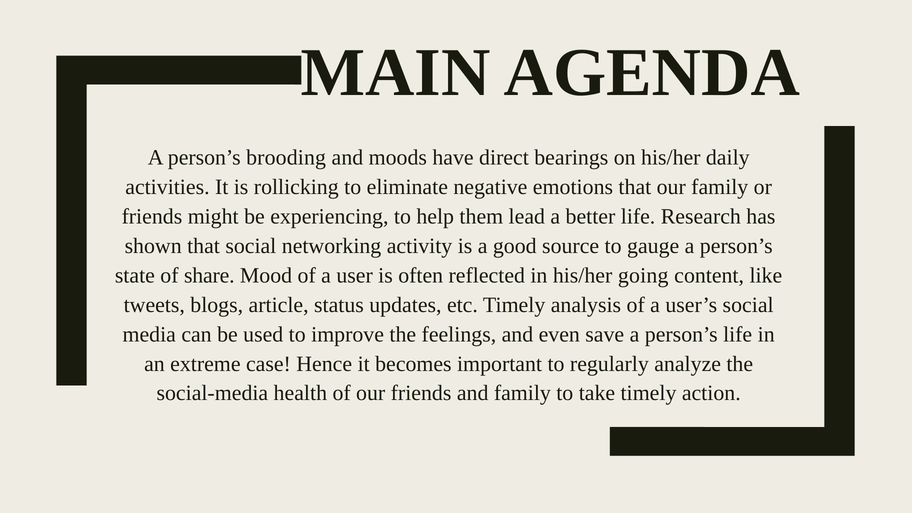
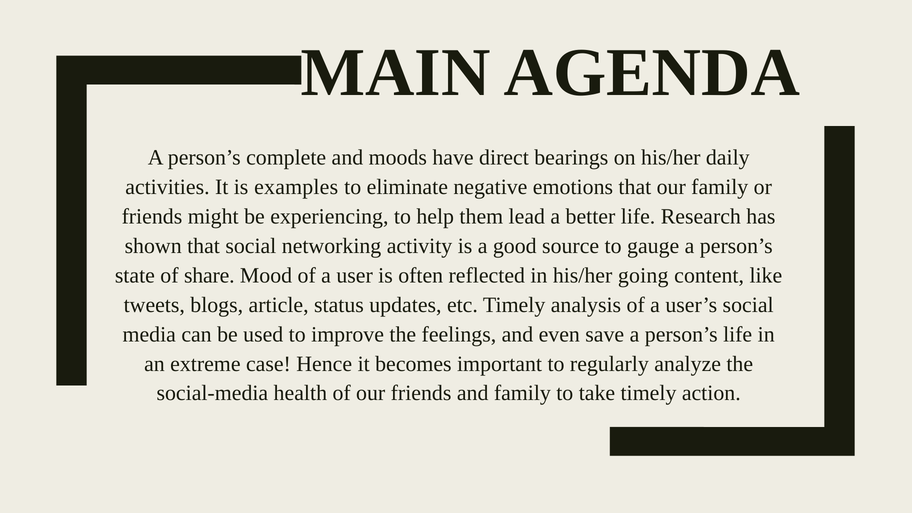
brooding: brooding -> complete (286, 158)
rollicking: rollicking -> examples (296, 187)
